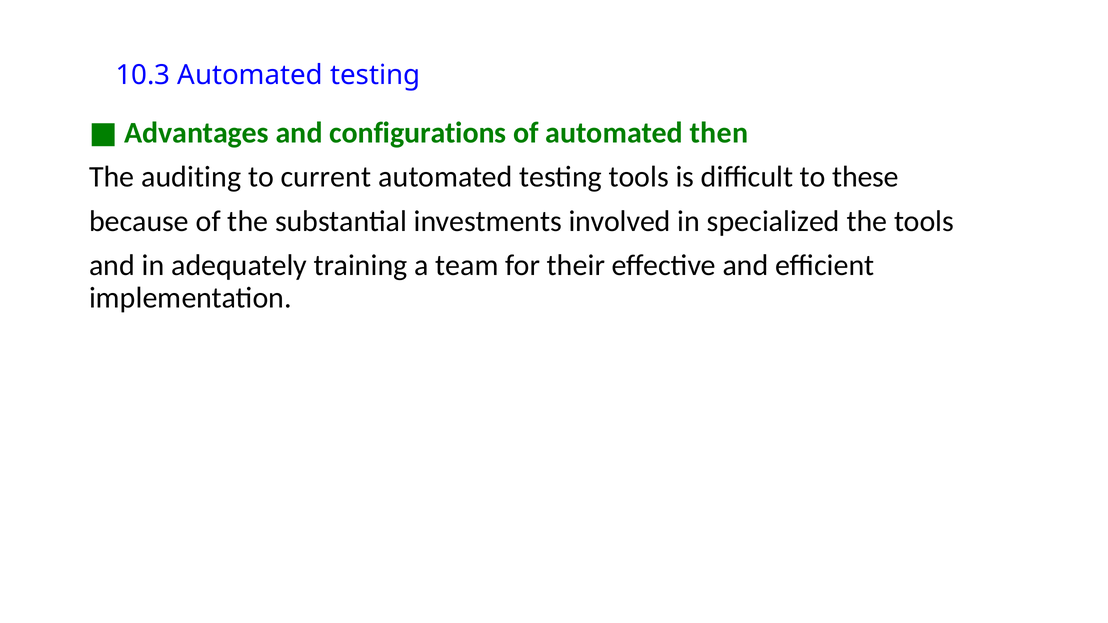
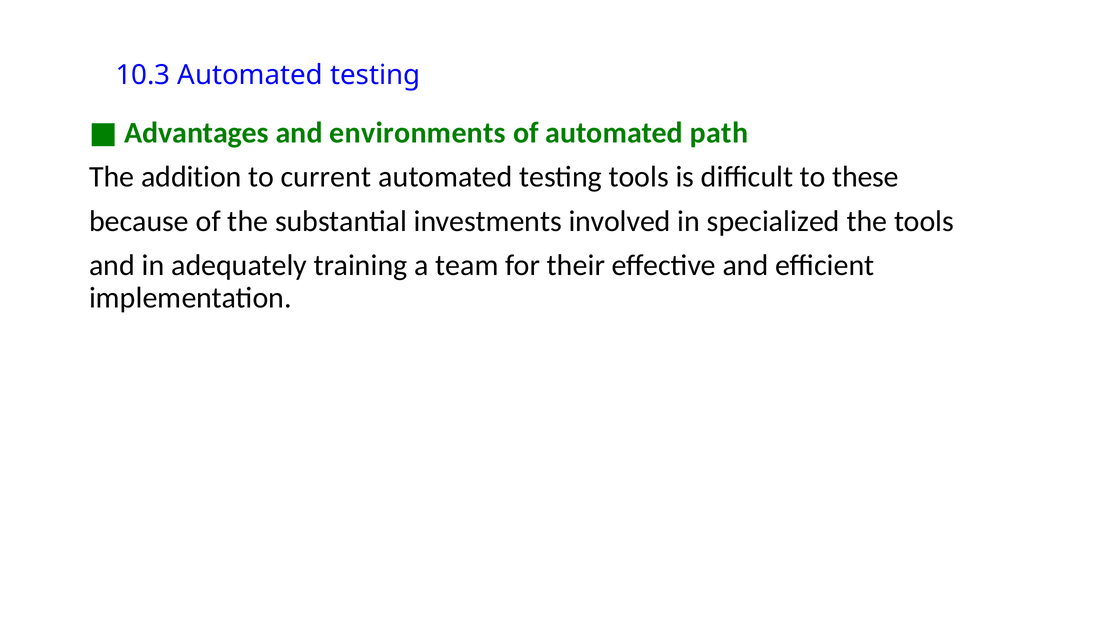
configurations: configurations -> environments (418, 133)
then: then -> path (719, 133)
auditing: auditing -> addition (191, 177)
